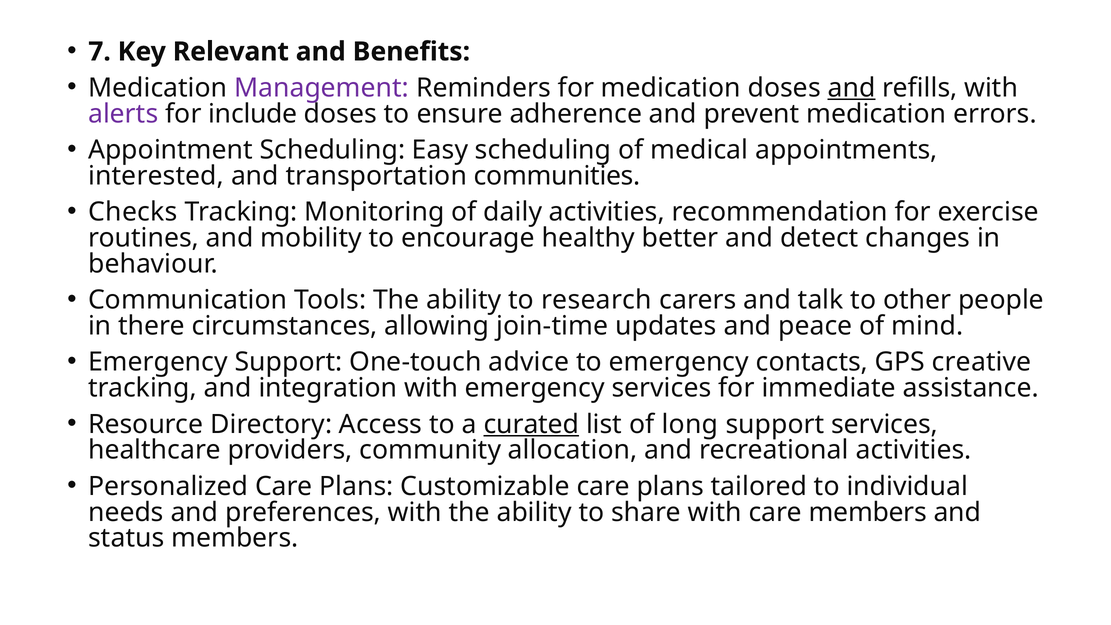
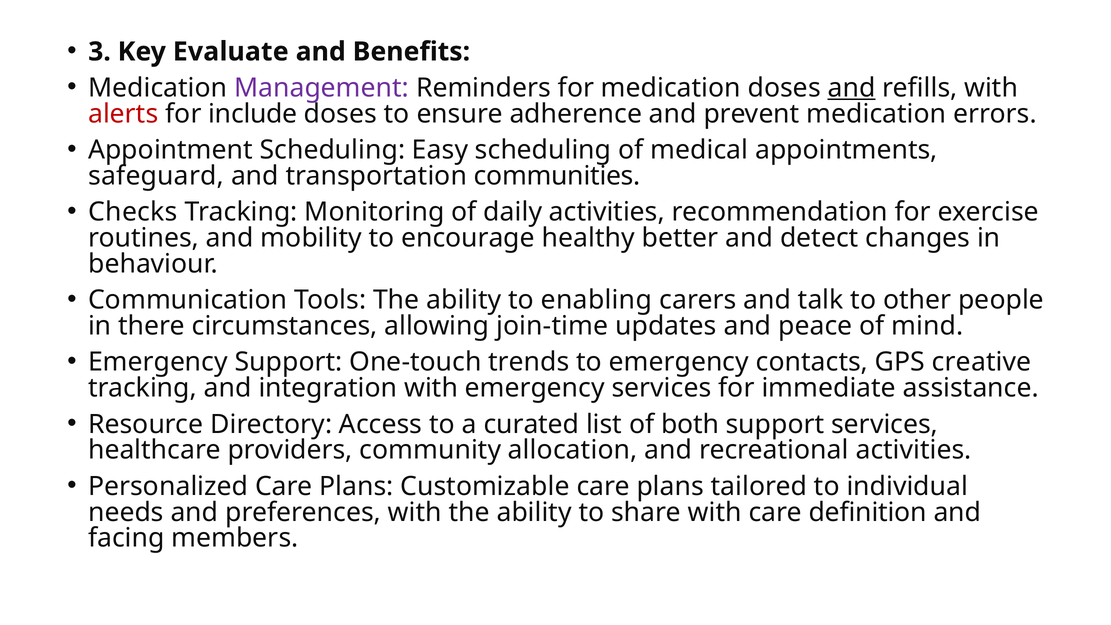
7: 7 -> 3 (99, 52)
Relevant: Relevant -> Evaluate (231, 52)
alerts colour: purple -> red (123, 114)
interested: interested -> safeguard (156, 176)
research: research -> enabling (597, 300)
advice: advice -> trends (529, 362)
curated underline: present -> none (531, 424)
long: long -> both (690, 424)
care members: members -> definition (868, 512)
status: status -> facing (126, 538)
